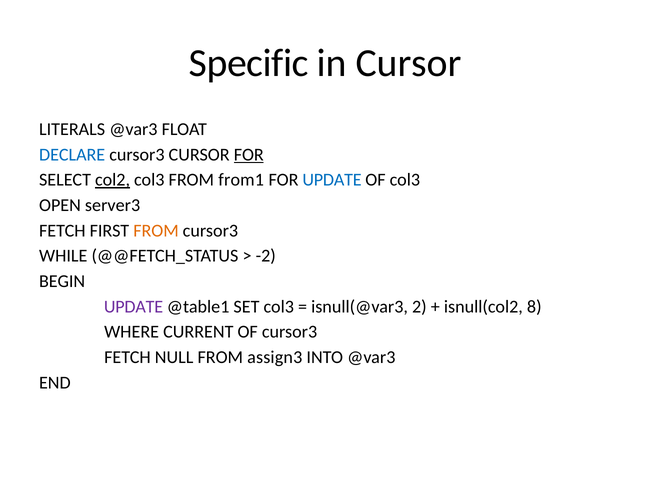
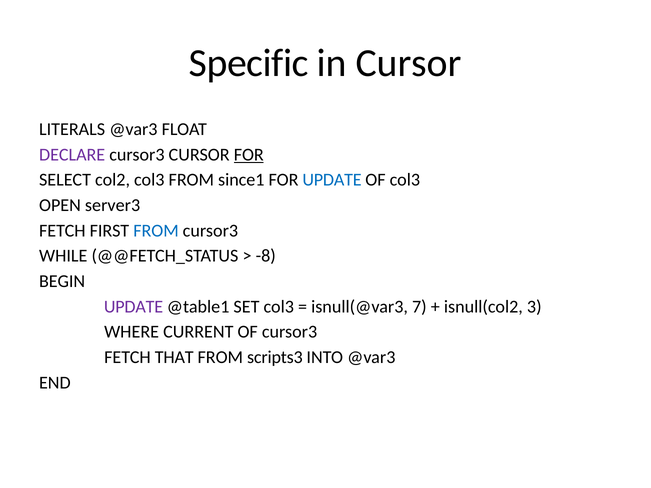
DECLARE colour: blue -> purple (72, 155)
col2 underline: present -> none (113, 180)
from1: from1 -> since1 (241, 180)
FROM colour: orange -> blue (156, 231)
-2: -2 -> -8 (266, 256)
2: 2 -> 7 (419, 307)
8: 8 -> 3 (534, 307)
NULL: NULL -> THAT (174, 357)
assign3: assign3 -> scripts3 (275, 357)
